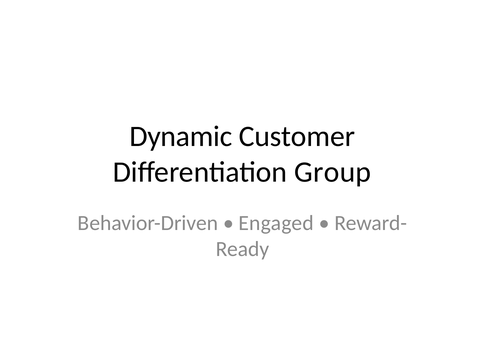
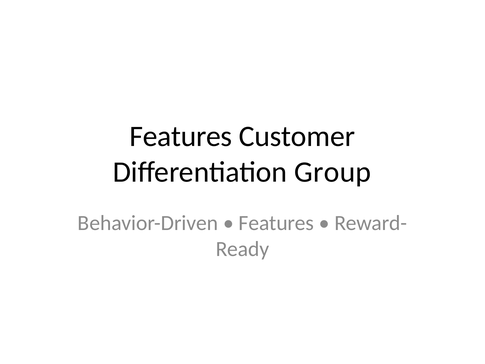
Dynamic: Dynamic -> Features (181, 136)
Engaged: Engaged -> Features (276, 223)
